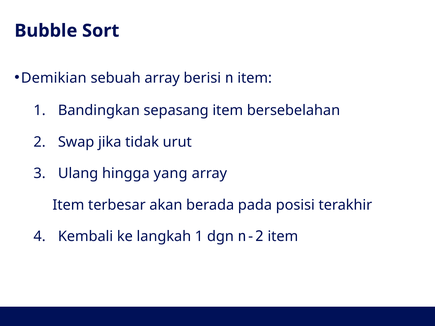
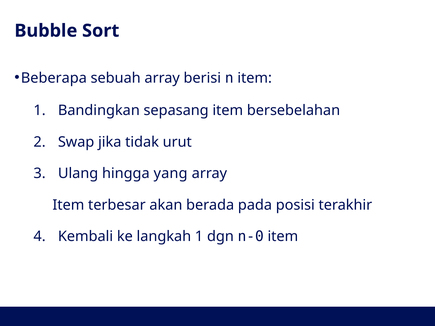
Demikian: Demikian -> Beberapa (54, 78)
n-2: n-2 -> n-0 (251, 237)
